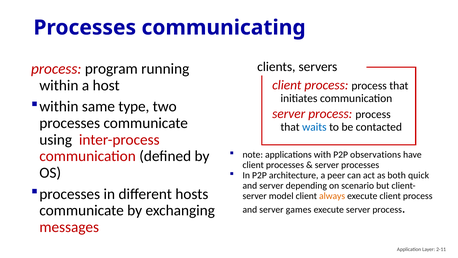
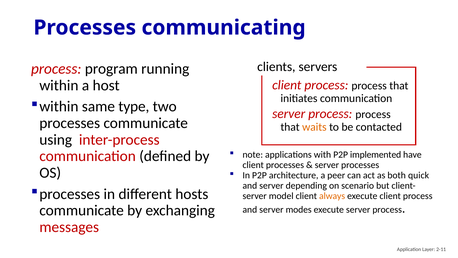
waits colour: blue -> orange (314, 127)
observations: observations -> implemented (376, 155)
games: games -> modes (299, 209)
